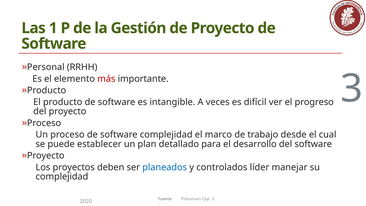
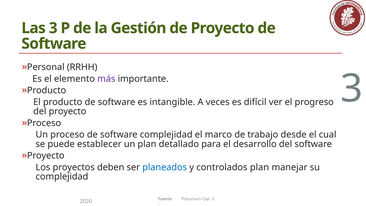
Las 1: 1 -> 3 (53, 28)
más colour: red -> purple (106, 79)
controlados líder: líder -> plan (260, 167)
